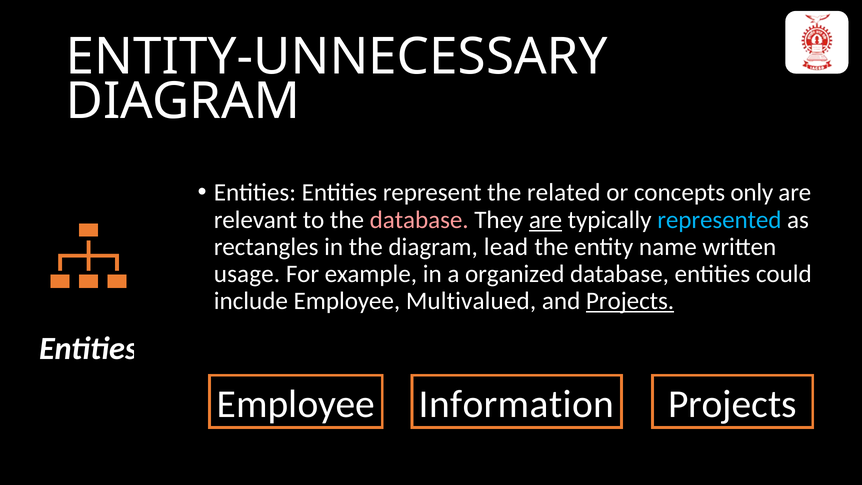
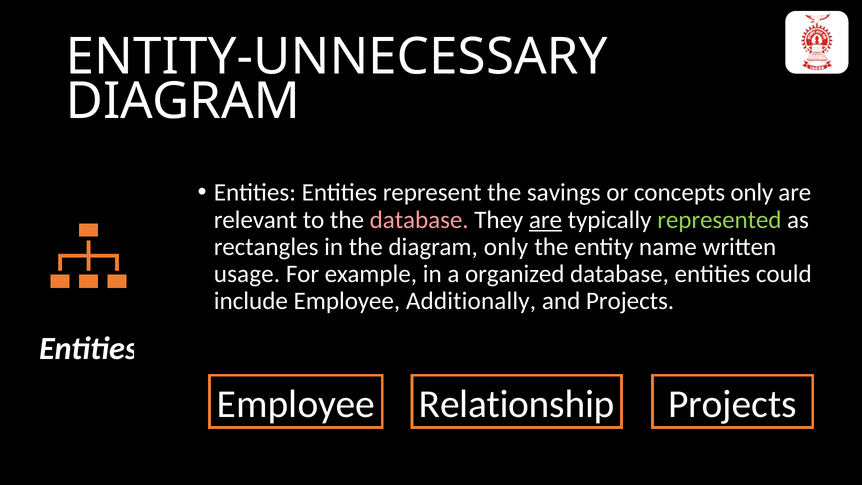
related: related -> savings (564, 193)
represented colour: light blue -> light green (719, 220)
diagram lead: lead -> only (506, 247)
Multivalued: Multivalued -> Additionally (471, 301)
Projects underline: present -> none (630, 301)
Information: Information -> Relationship (517, 404)
